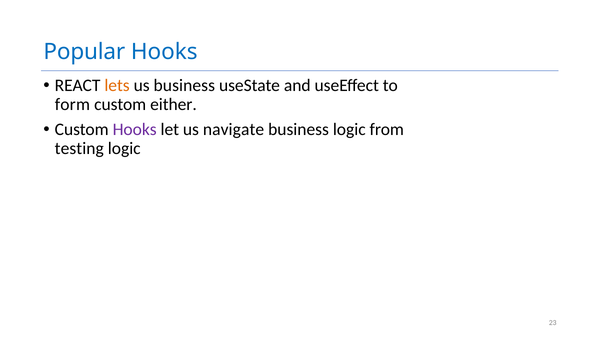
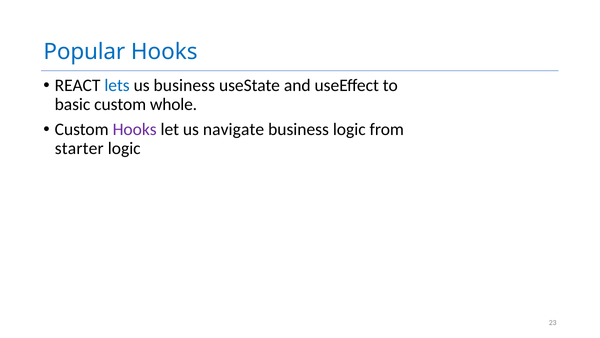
lets colour: orange -> blue (117, 85)
form: form -> basic (73, 104)
either: either -> whole (174, 104)
testing: testing -> starter (79, 148)
